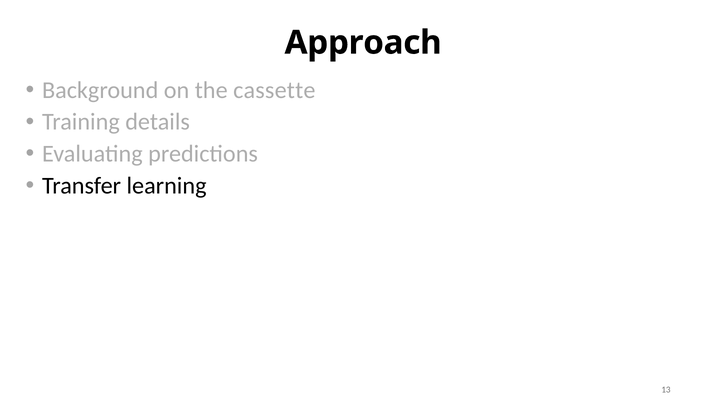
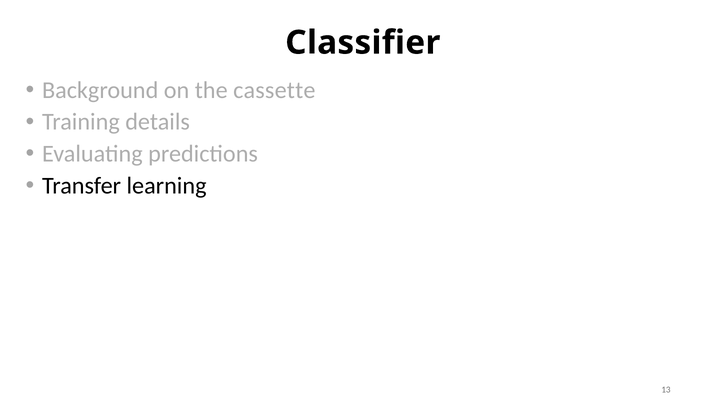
Approach: Approach -> Classifier (363, 43)
